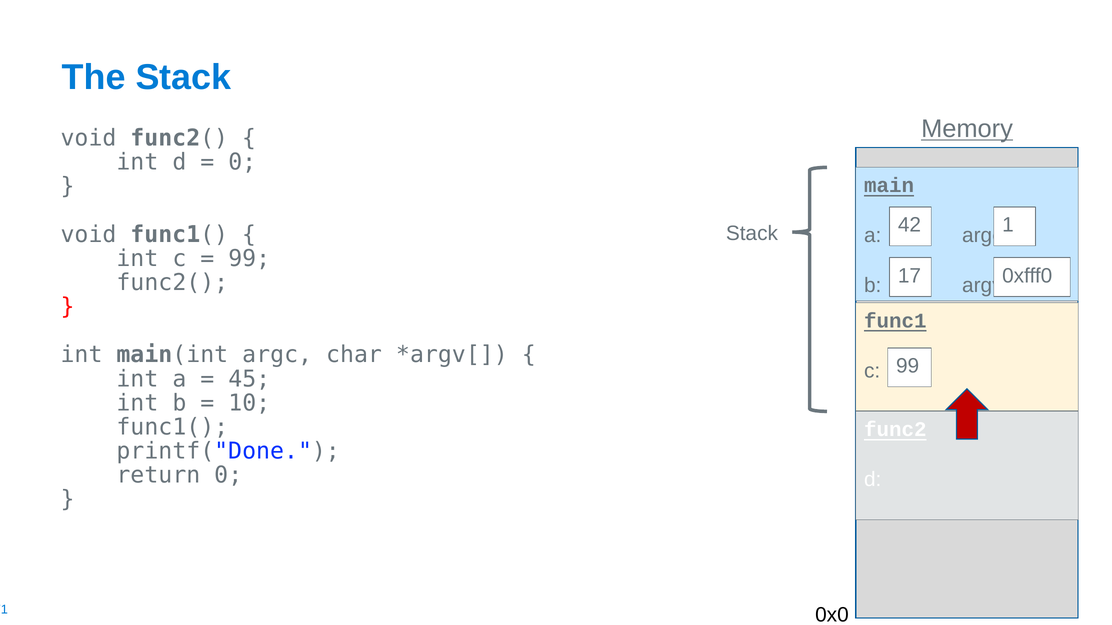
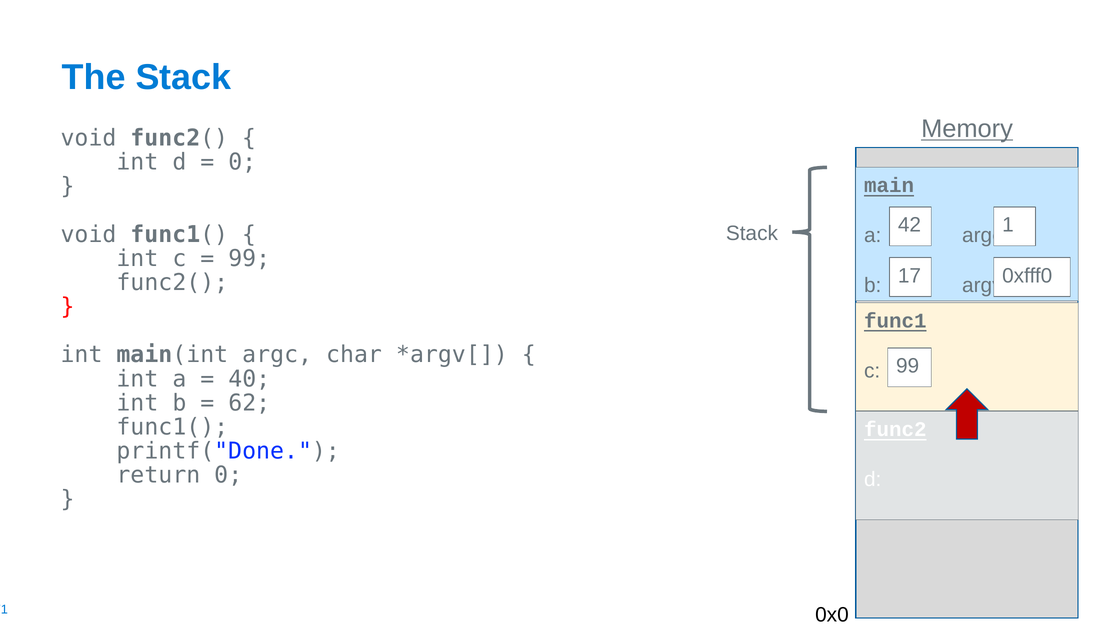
45: 45 -> 40 (249, 379)
10: 10 -> 62 (249, 403)
